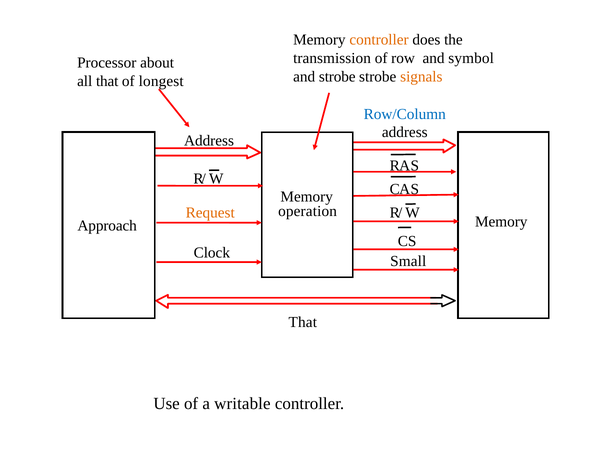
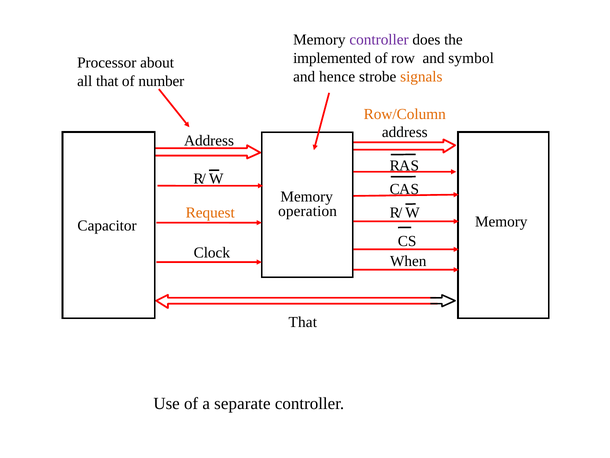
controller colour: orange -> purple (379, 40)
transmission: transmission -> implemented (332, 58)
and strobe: strobe -> hence (337, 76)
longest: longest -> number (161, 81)
Row/Column colour: blue -> orange (405, 114)
Approach: Approach -> Capacitor (107, 226)
Small: Small -> When (408, 261)
writable: writable -> separate (242, 403)
